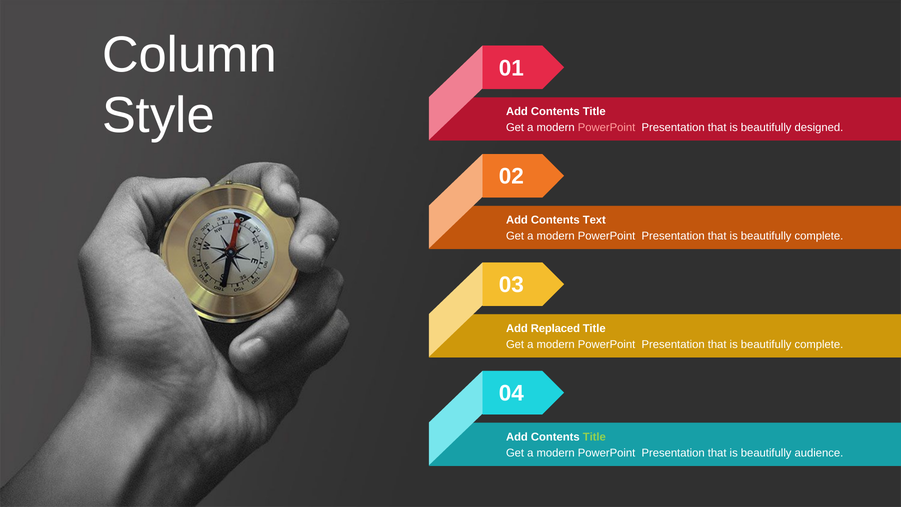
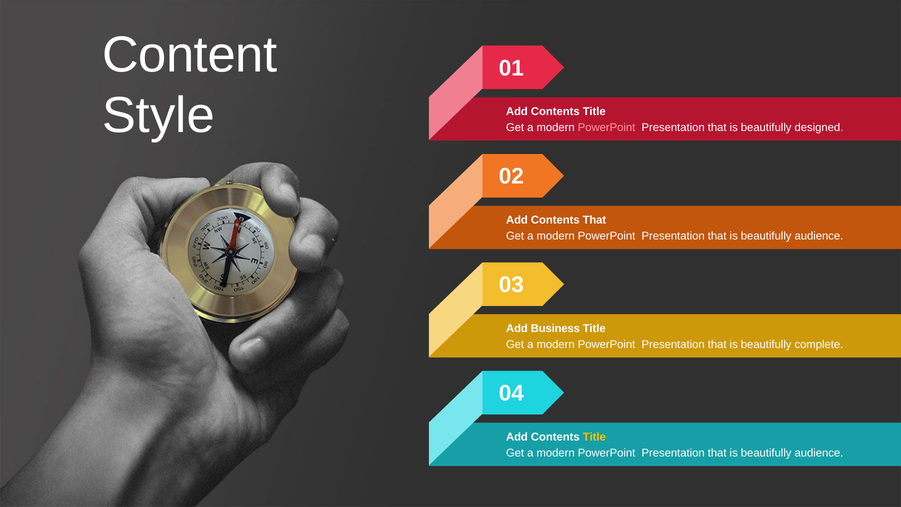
Column: Column -> Content (190, 55)
Contents Text: Text -> That (594, 220)
complete: complete -> audience (819, 236)
Replaced: Replaced -> Business (555, 328)
Title colour: light green -> yellow (594, 437)
